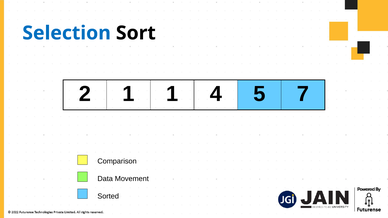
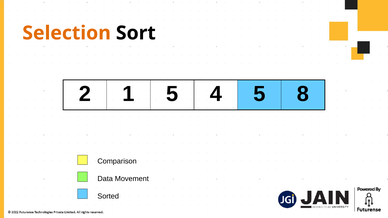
Selection colour: blue -> orange (67, 33)
1 1: 1 -> 5 (172, 94)
7: 7 -> 8 (303, 94)
